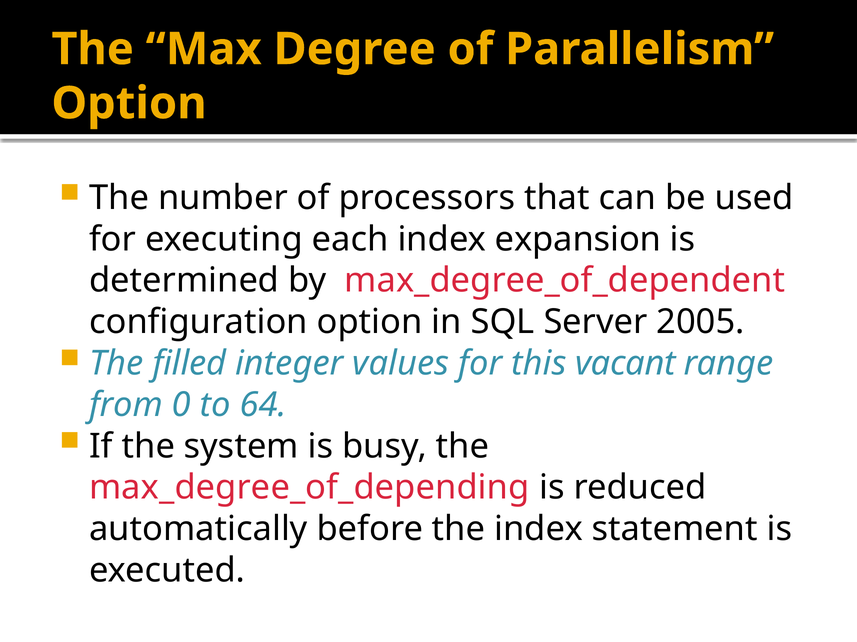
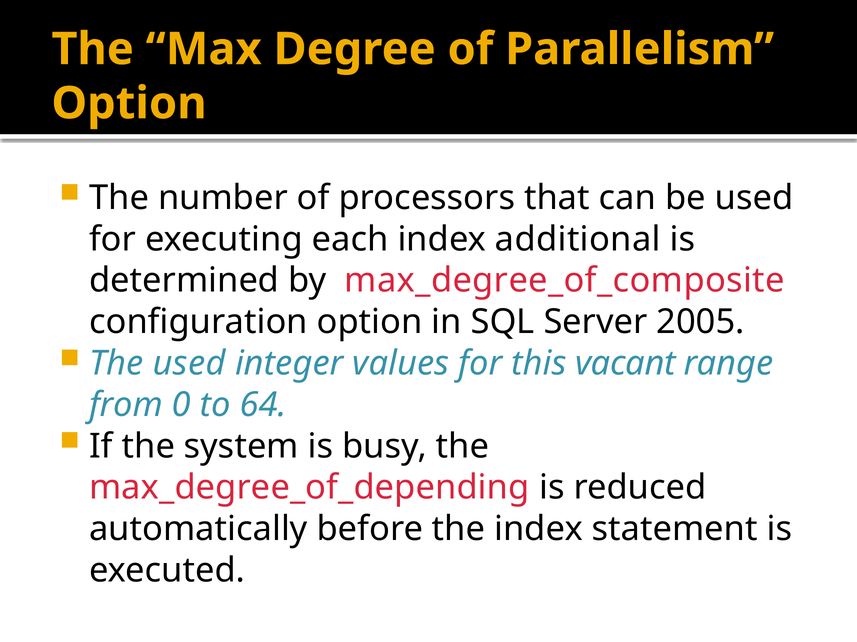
expansion: expansion -> additional (578, 240)
max_degree_of_dependent: max_degree_of_dependent -> max_degree_of_composite (565, 281)
The filled: filled -> used (189, 364)
